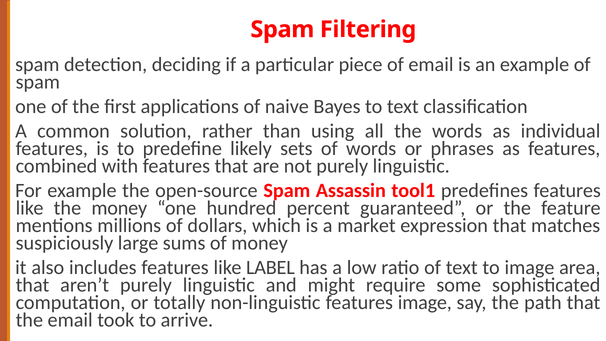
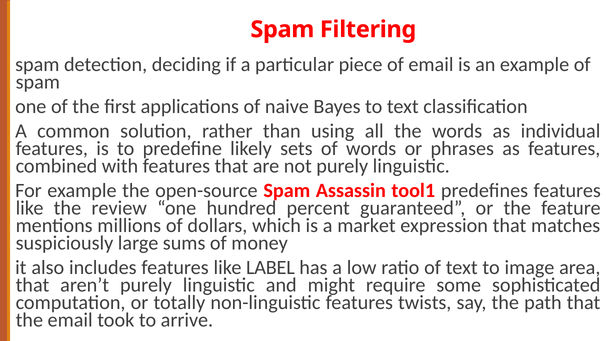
the money: money -> review (119, 208)
features image: image -> twists (425, 302)
